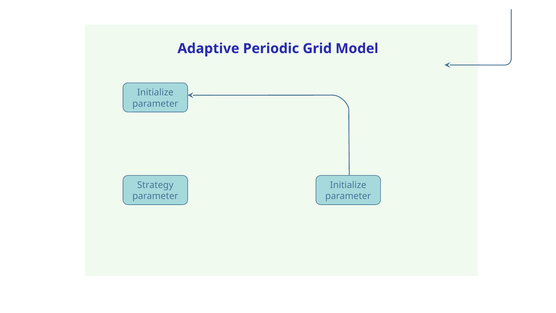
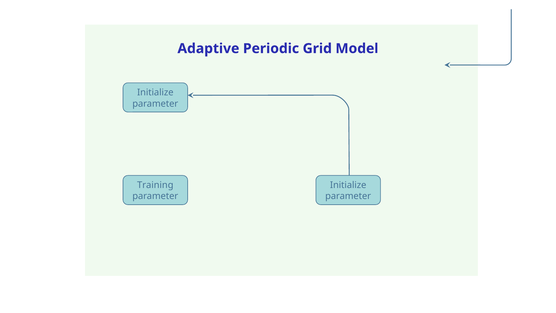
Strategy: Strategy -> Training (155, 185)
